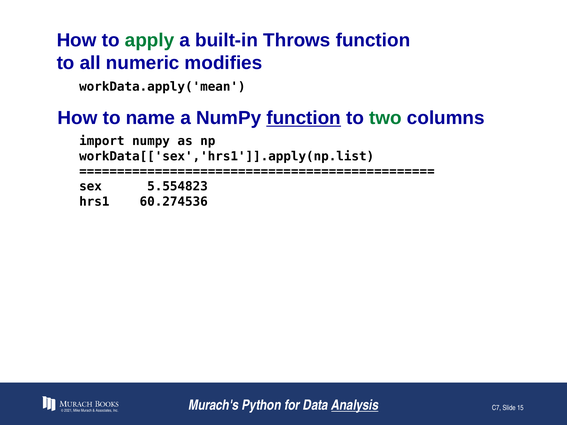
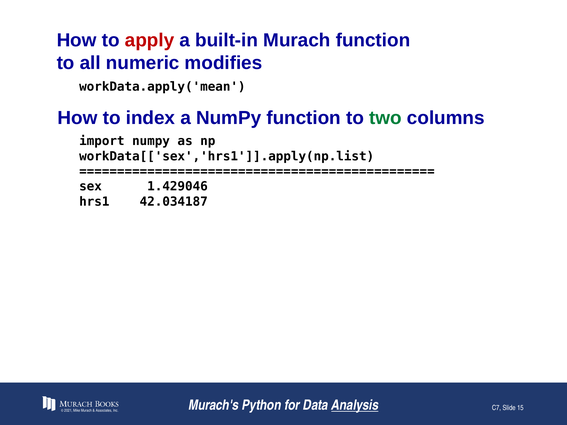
apply colour: green -> red (150, 40)
built-in Throws: Throws -> Murach (297, 40)
name: name -> index (150, 118)
function underline: present -> none (304, 118)
5.554823: 5.554823 -> 1.429046 (177, 187)
60.274536: 60.274536 -> 42.034187 (174, 202)
